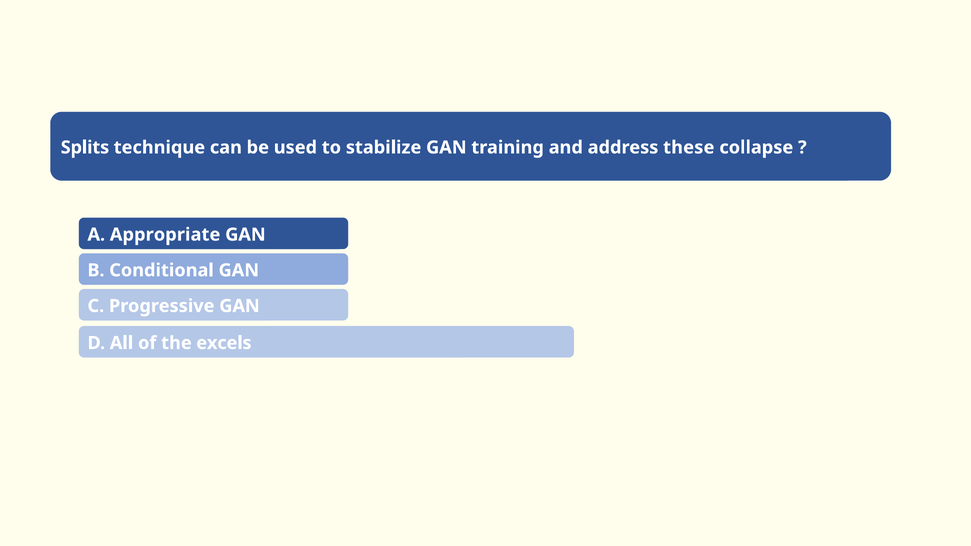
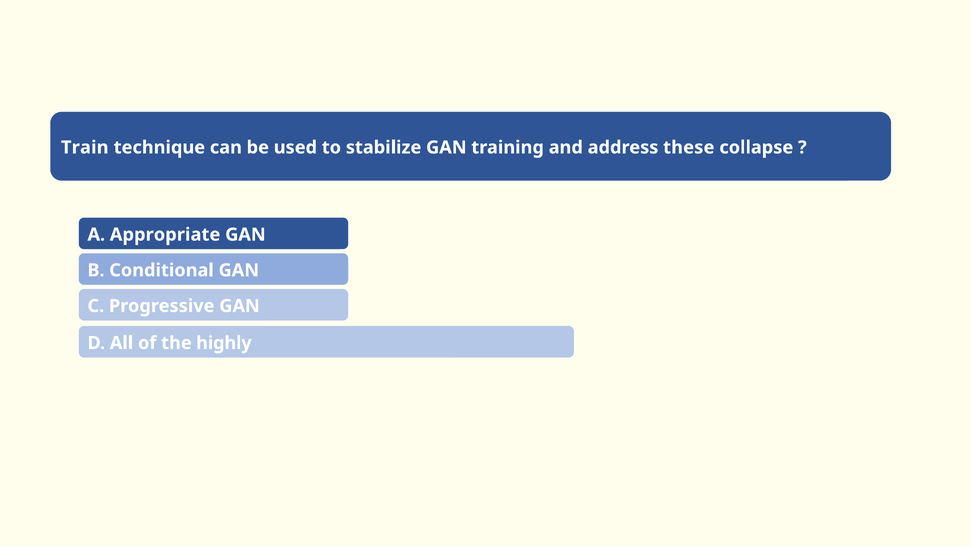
Splits: Splits -> Train (85, 148)
excels: excels -> highly (224, 343)
